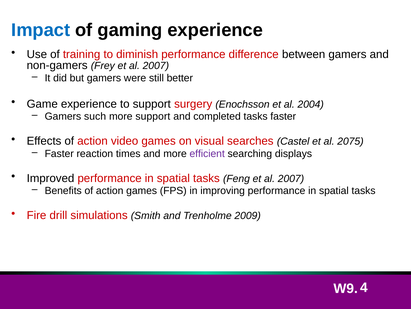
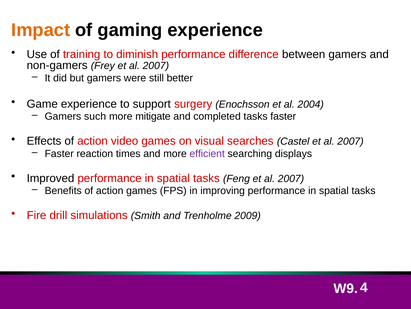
Impact colour: blue -> orange (41, 30)
more support: support -> mitigate (153, 116)
Castel et al 2075: 2075 -> 2007 (350, 141)
